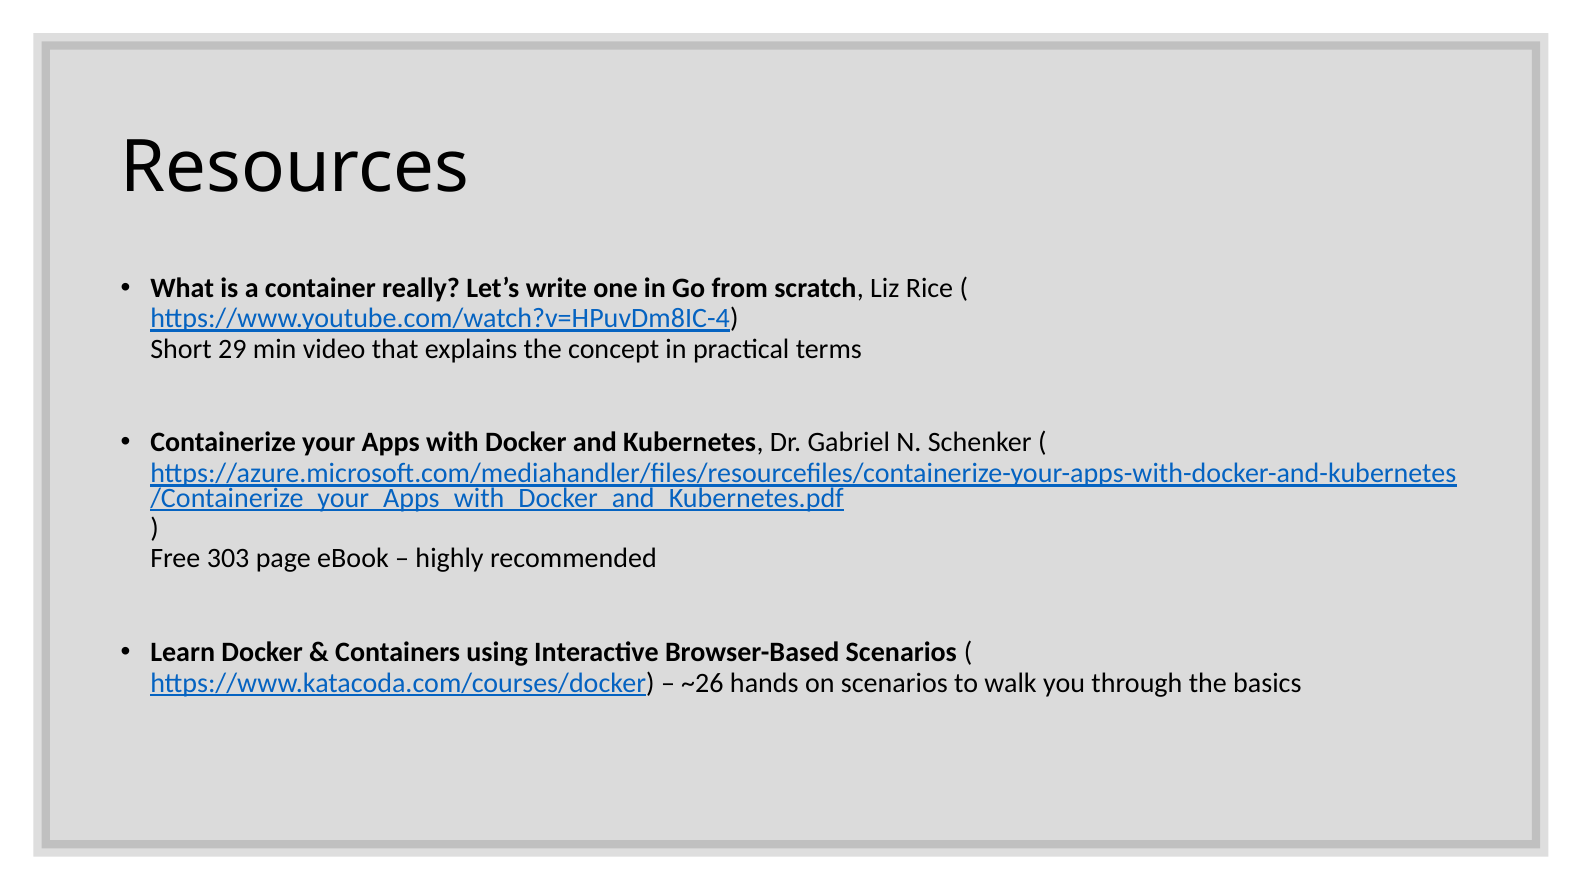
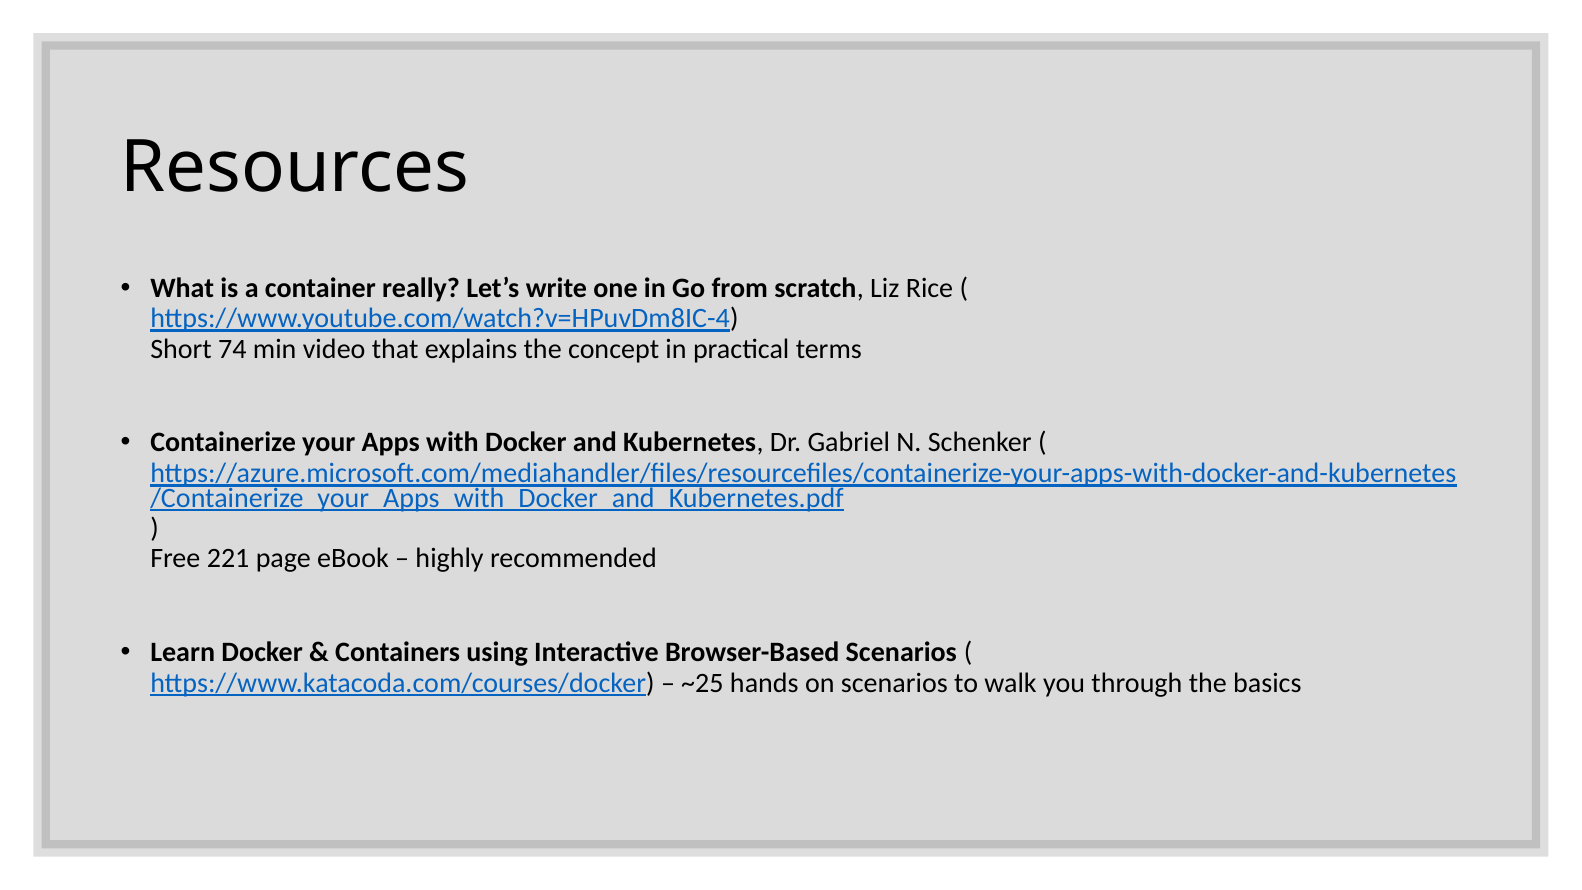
29: 29 -> 74 (232, 349)
303: 303 -> 221 (228, 559)
~26: ~26 -> ~25 (702, 683)
